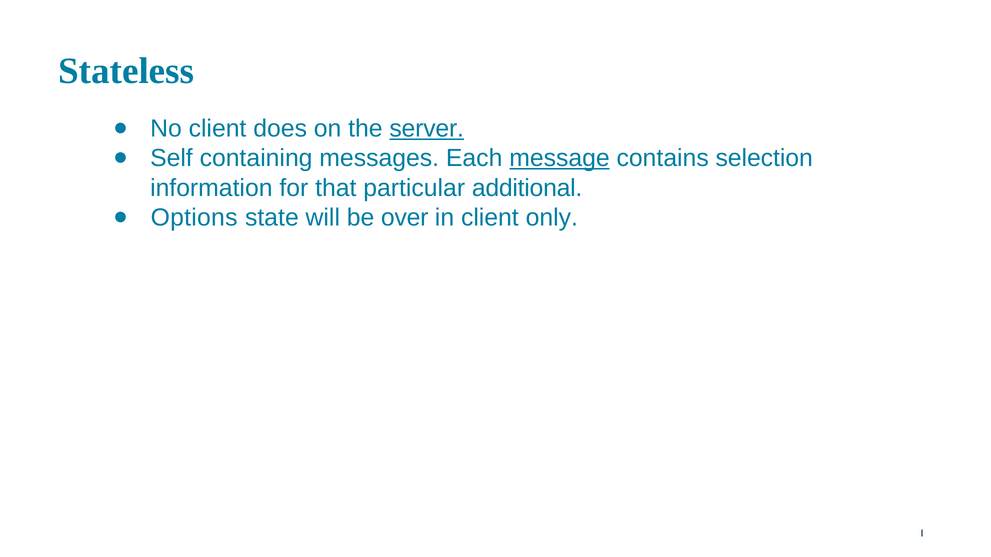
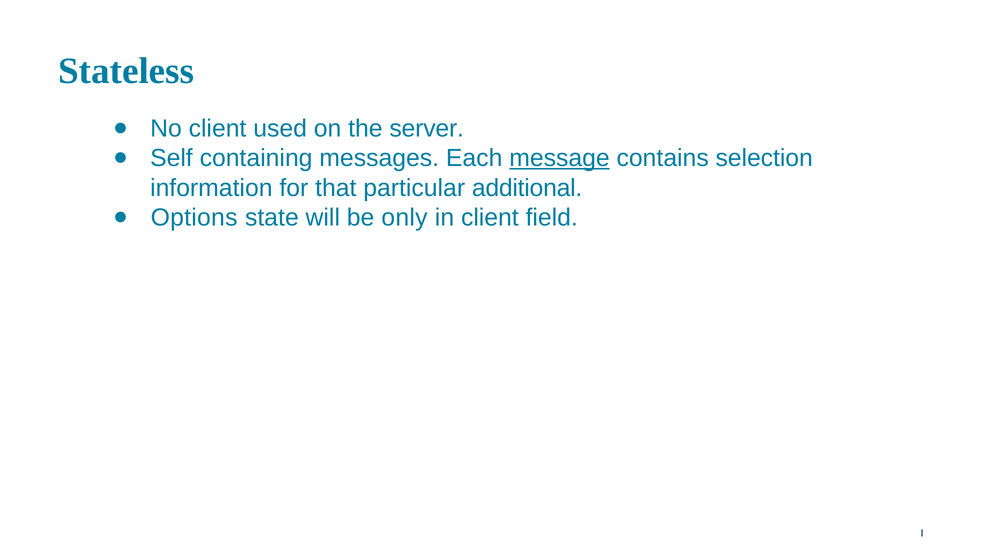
does: does -> used (280, 129)
server underline: present -> none (427, 129)
over: over -> only (404, 218)
only: only -> field (552, 218)
